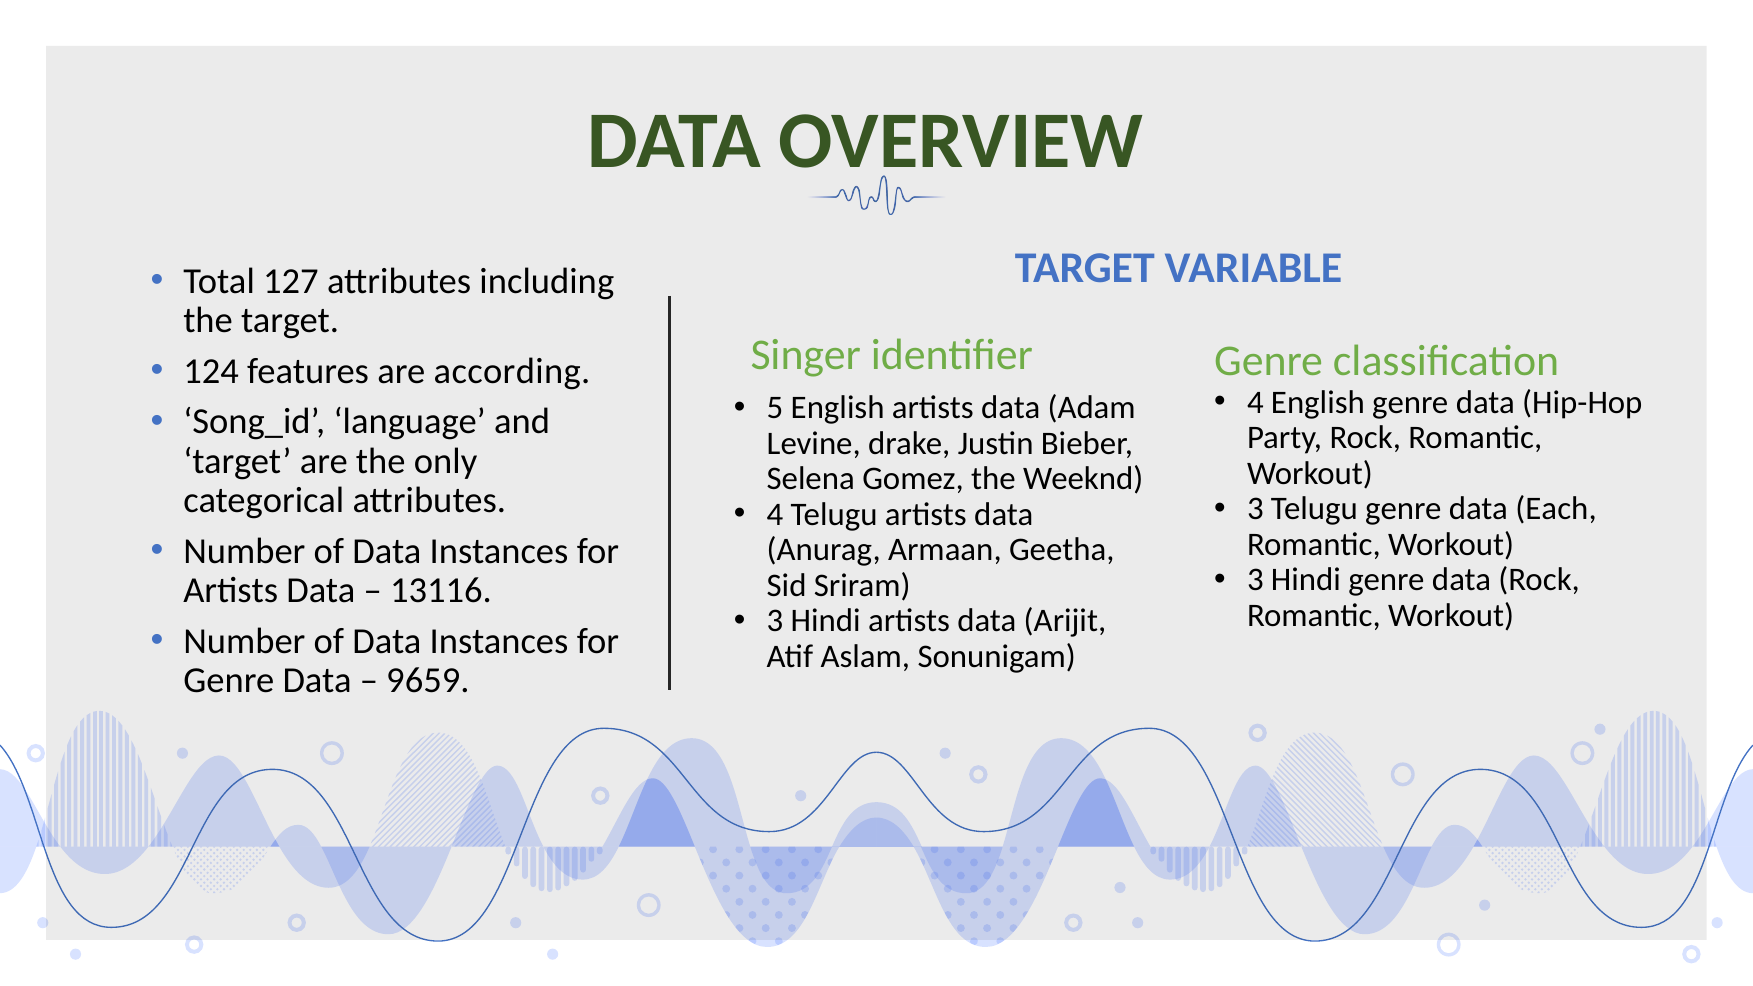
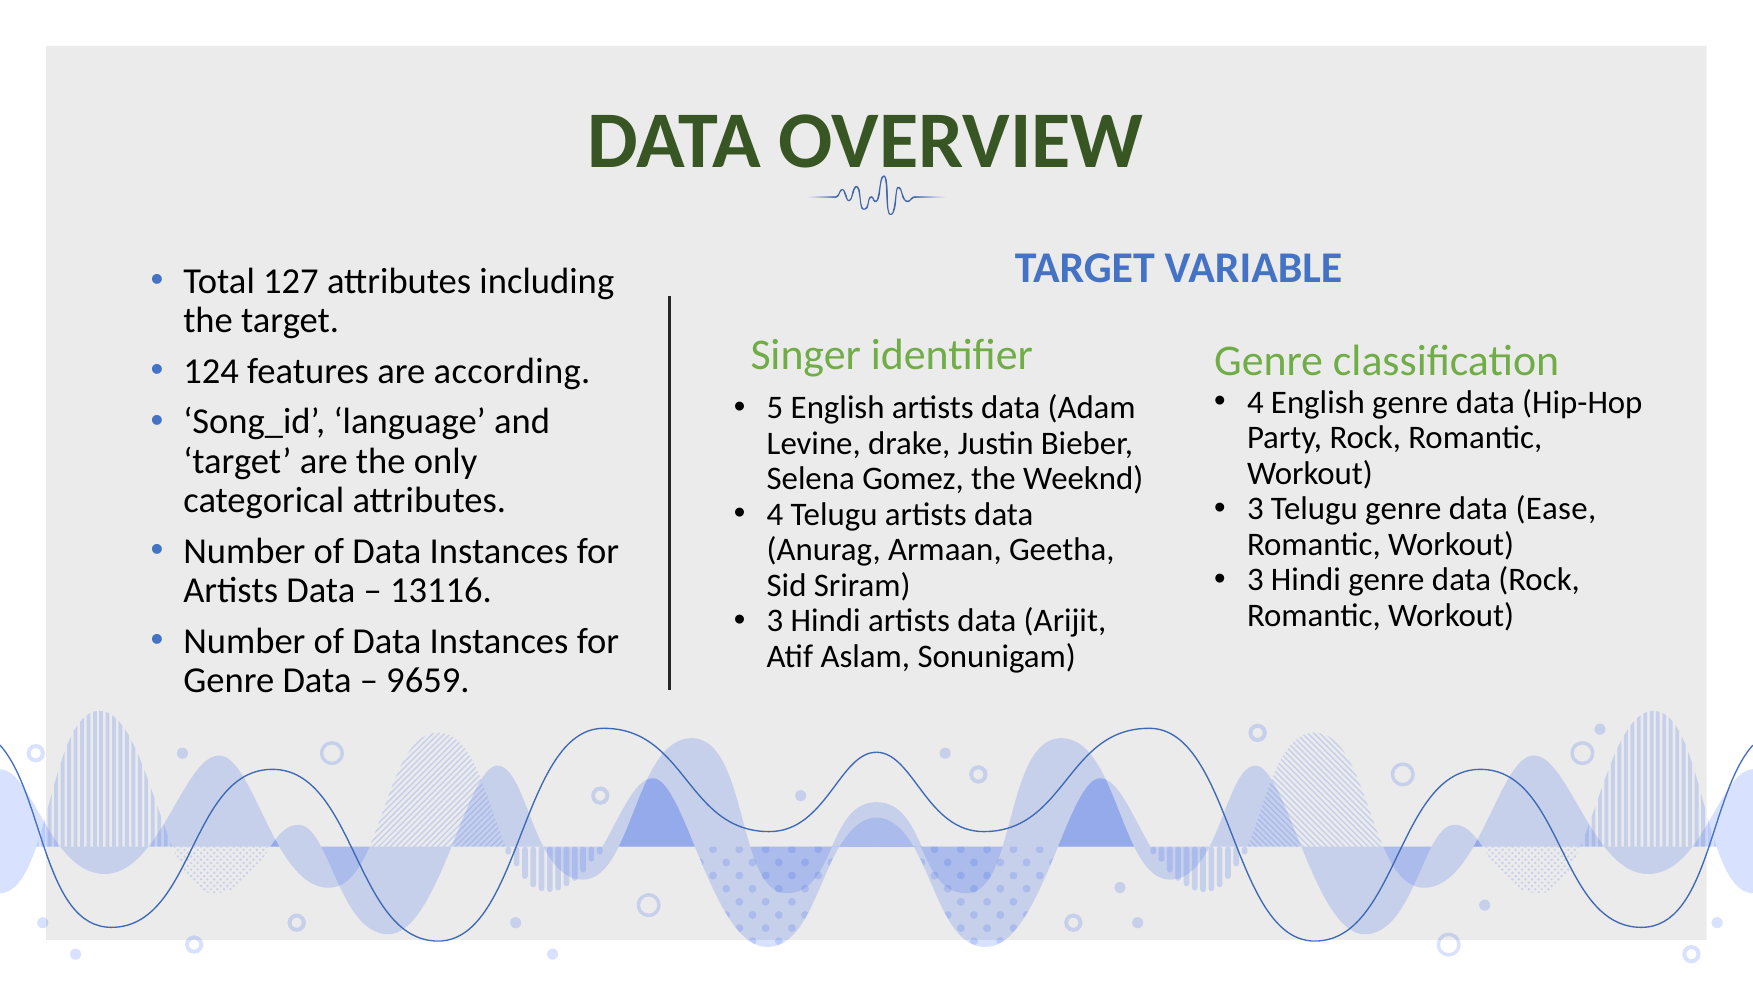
Each: Each -> Ease (1556, 509)
